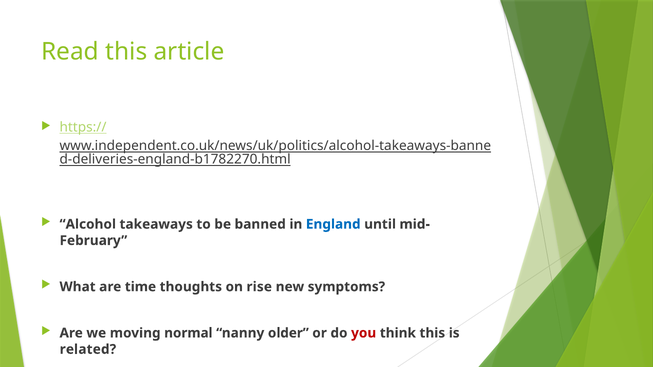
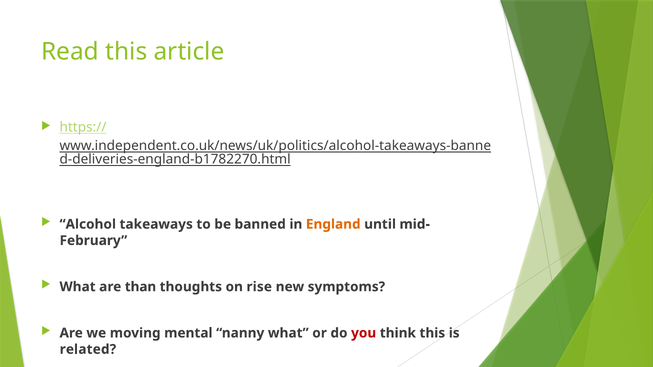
England colour: blue -> orange (333, 224)
time: time -> than (141, 287)
normal: normal -> mental (188, 333)
nanny older: older -> what (288, 333)
